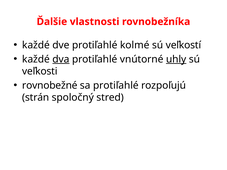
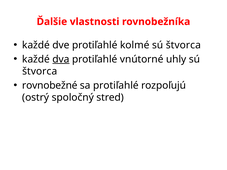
veľkostí: veľkostí -> štvorca (183, 45)
uhly underline: present -> none (176, 59)
veľkosti: veľkosti -> štvorca (40, 71)
strán: strán -> ostrý (36, 98)
